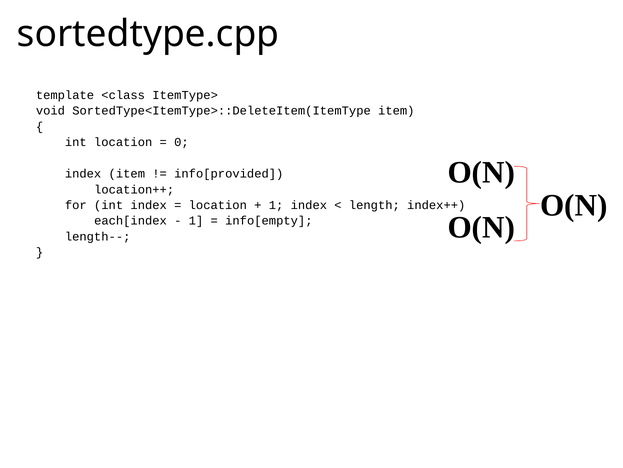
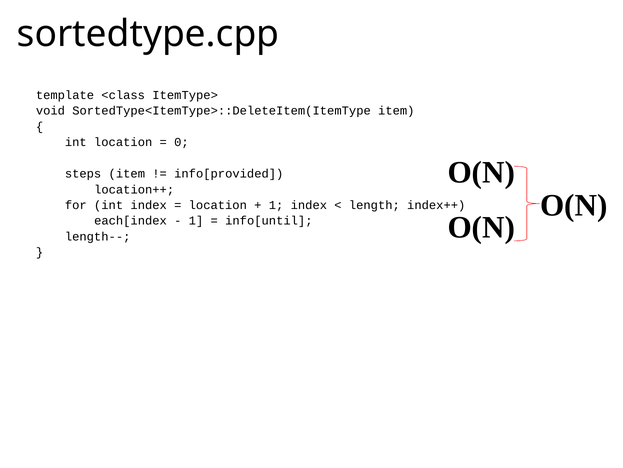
index: index -> steps (83, 174)
info[empty: info[empty -> info[until (269, 221)
